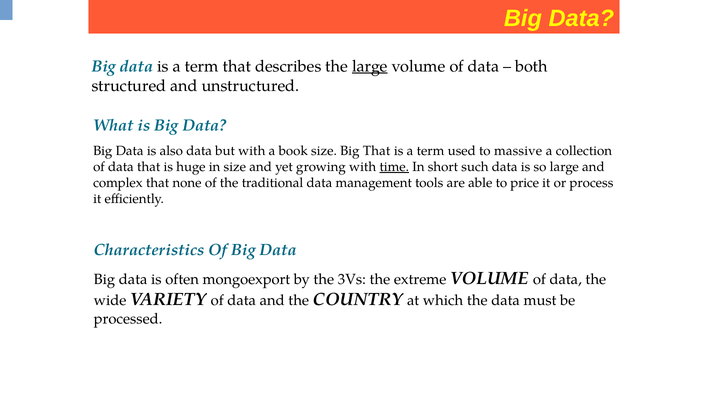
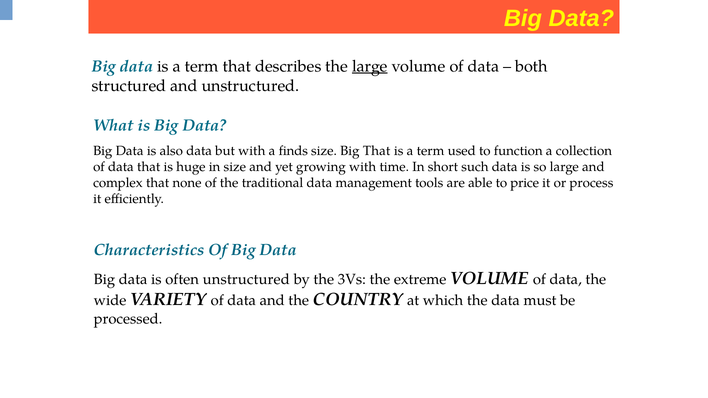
book: book -> finds (293, 151)
massive: massive -> function (518, 151)
time underline: present -> none (394, 167)
often mongoexport: mongoexport -> unstructured (246, 279)
